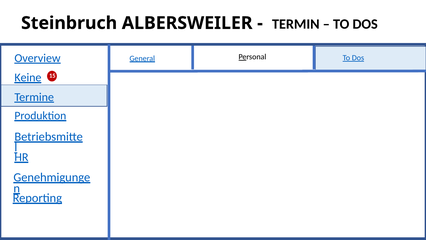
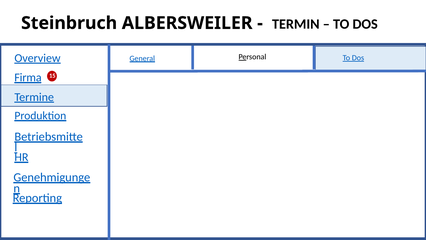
Keine: Keine -> Firma (28, 77)
